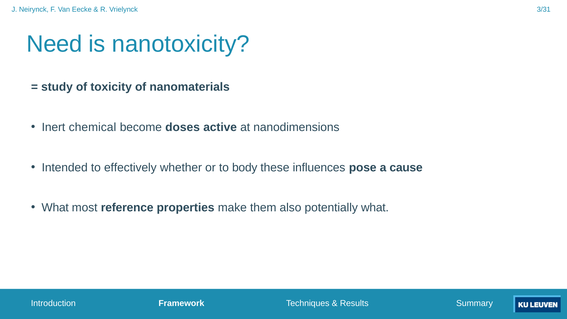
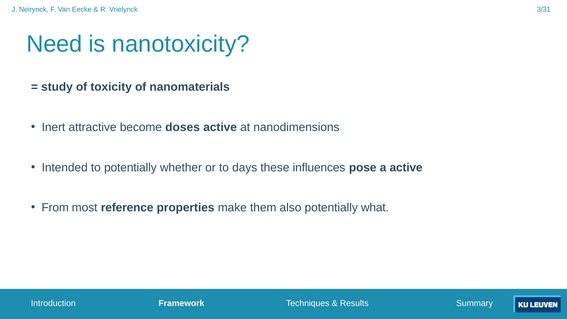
chemical: chemical -> attractive (93, 127)
to effectively: effectively -> potentially (130, 168)
body: body -> days (245, 168)
a cause: cause -> active (406, 168)
What: What -> From (55, 208)
